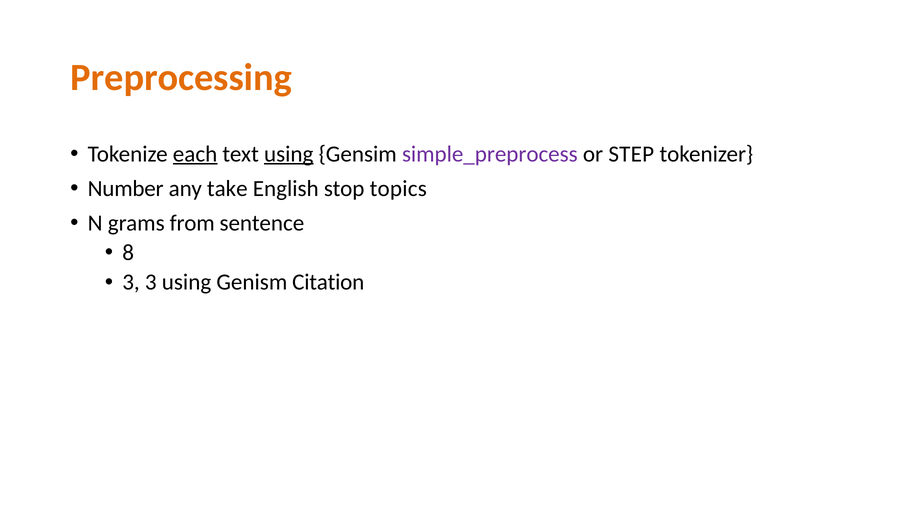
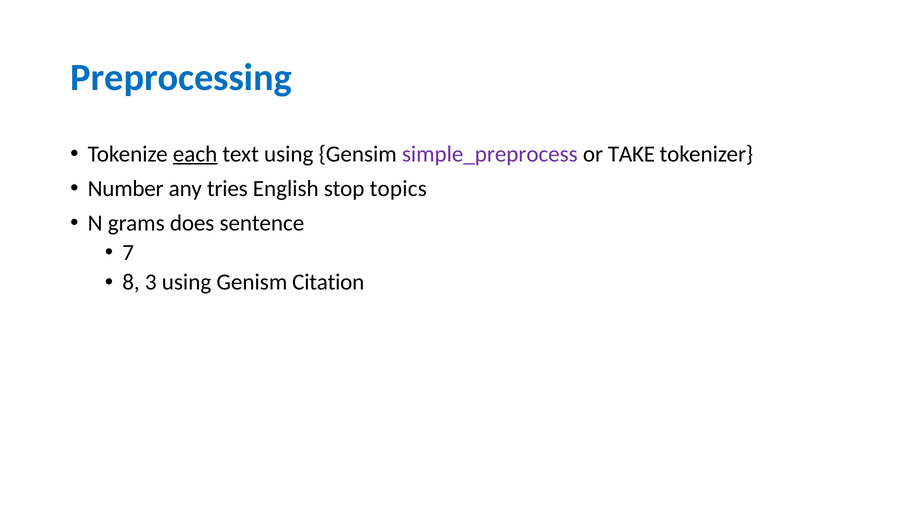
Preprocessing colour: orange -> blue (181, 78)
using underline: present -> none (289, 154)
STEP: STEP -> TAKE (631, 154)
take: take -> tries (227, 189)
from: from -> does (192, 223)
8: 8 -> 7 (128, 253)
3: 3 -> 8 (131, 282)
